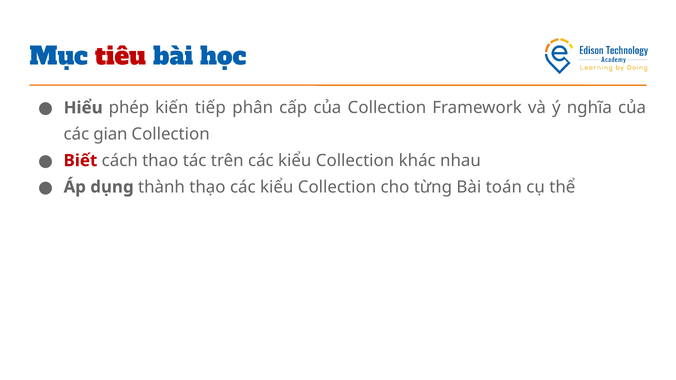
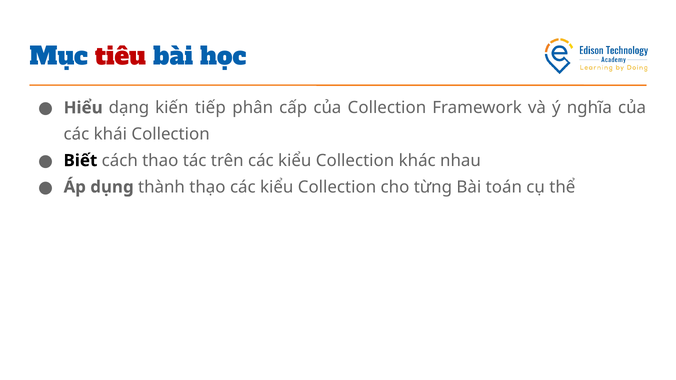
phép: phép -> dạng (129, 108)
gian: gian -> khái (110, 134)
Biết colour: red -> black (80, 161)
